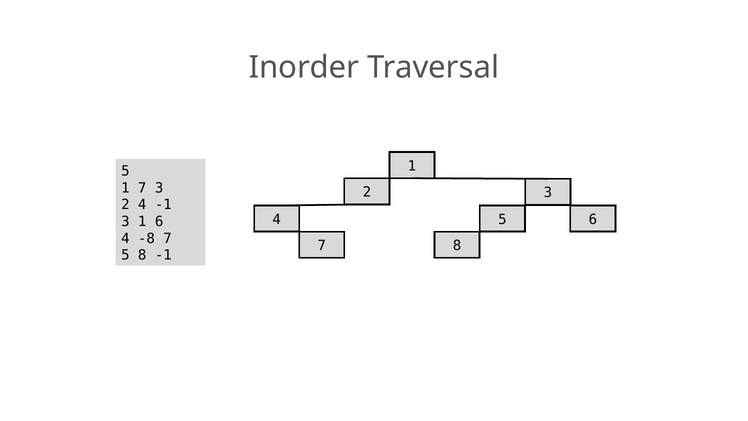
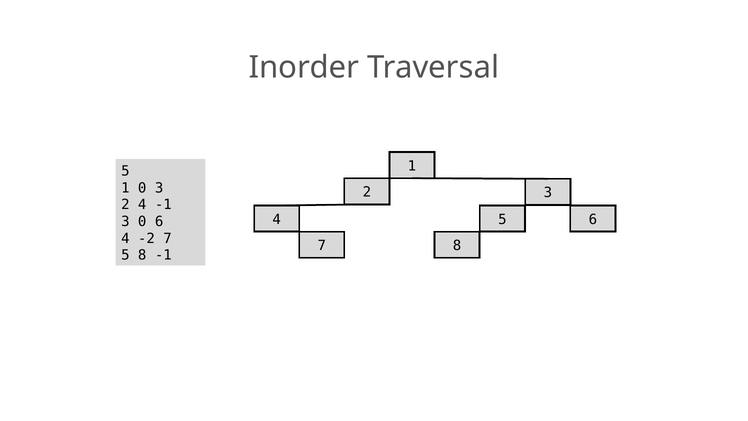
1 7: 7 -> 0 (142, 188)
3 1: 1 -> 0 (142, 221)
-8: -8 -> -2 (146, 238)
